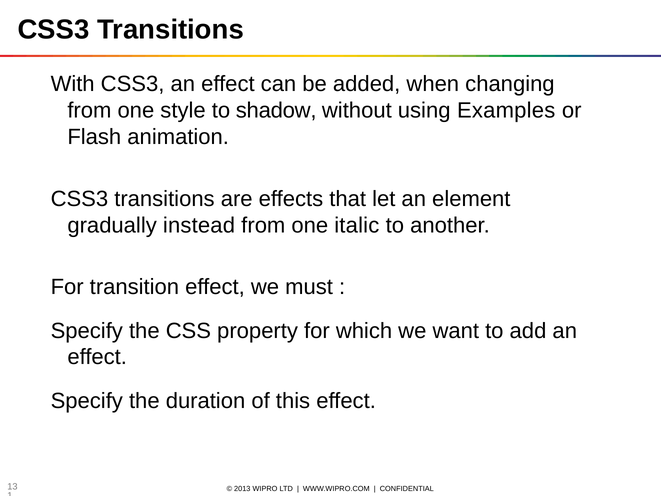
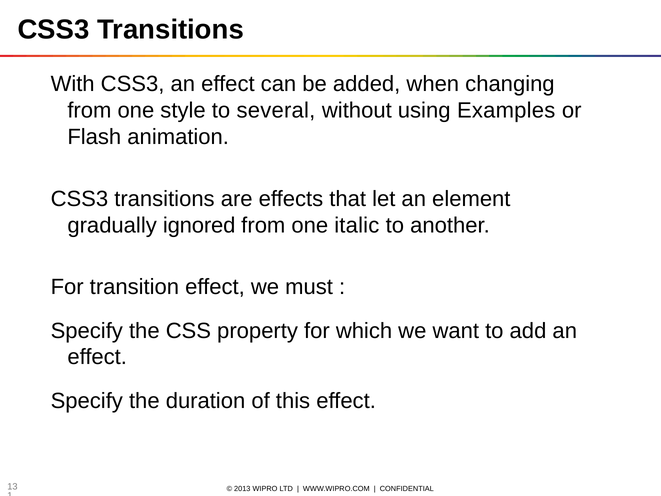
shadow: shadow -> several (276, 111)
instead: instead -> ignored (199, 225)
